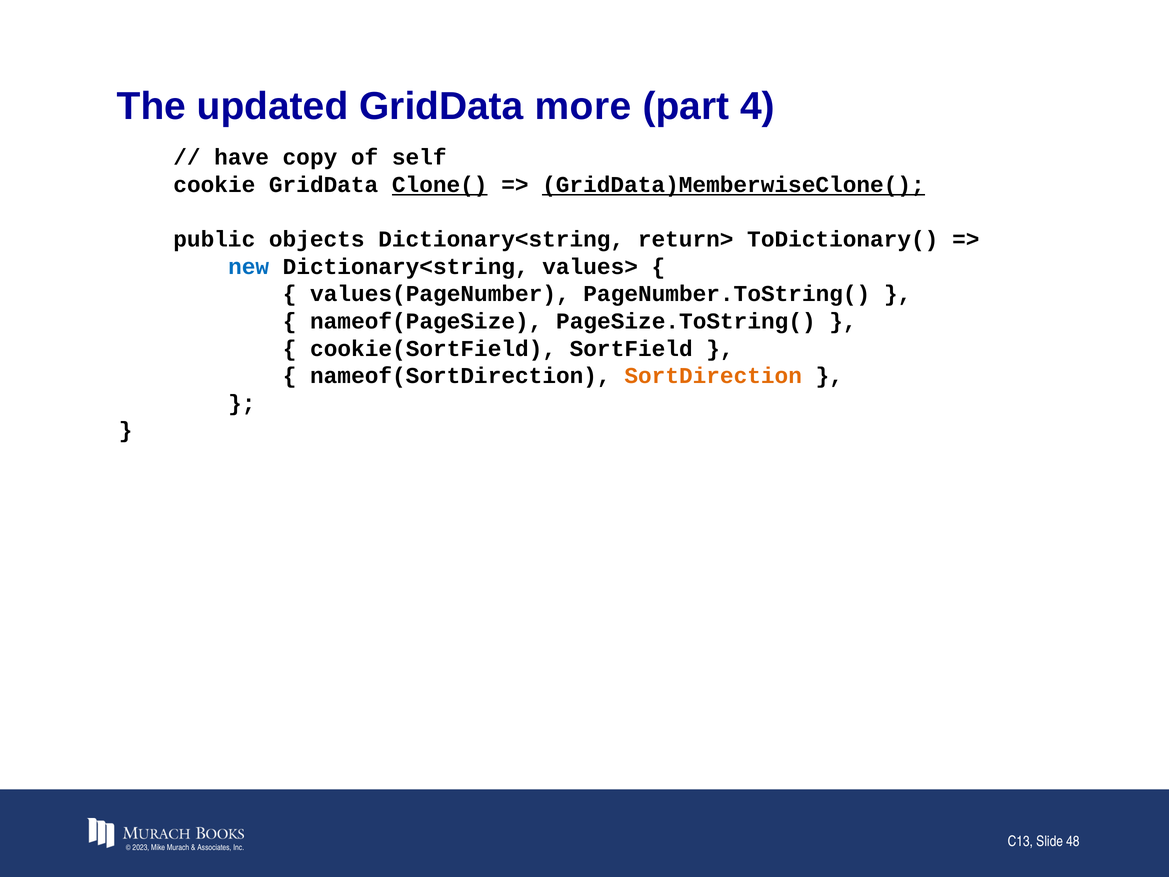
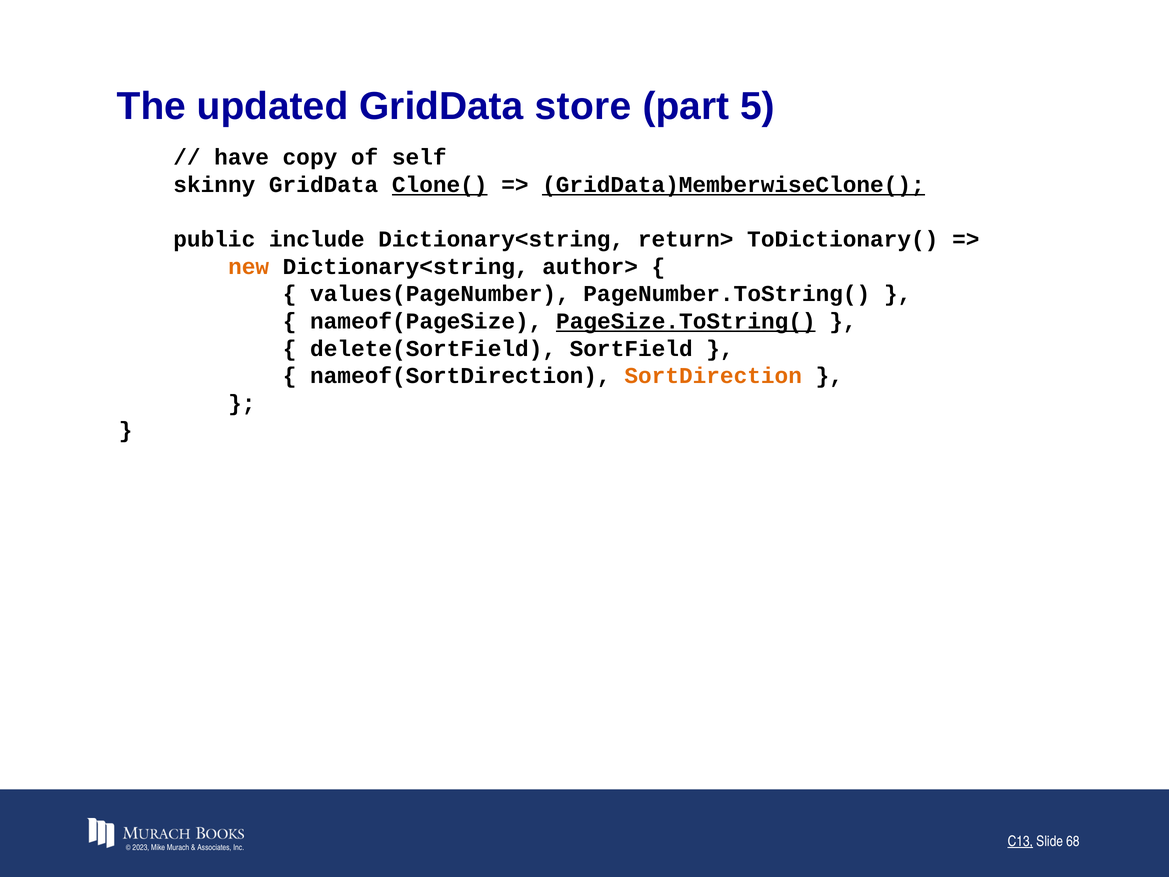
more: more -> store (583, 106)
4: 4 -> 5 (757, 106)
cookie: cookie -> skinny (214, 185)
objects: objects -> include (317, 239)
new colour: blue -> orange (249, 267)
values>: values> -> author> (590, 267)
PageSize.ToString( underline: none -> present (686, 321)
cookie(SortField: cookie(SortField -> delete(SortField (433, 348)
C13 underline: none -> present (1020, 841)
48: 48 -> 68 (1073, 841)
